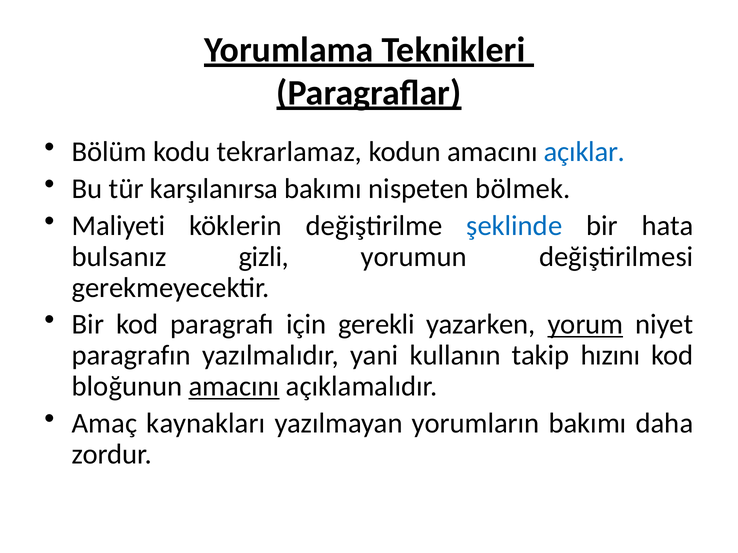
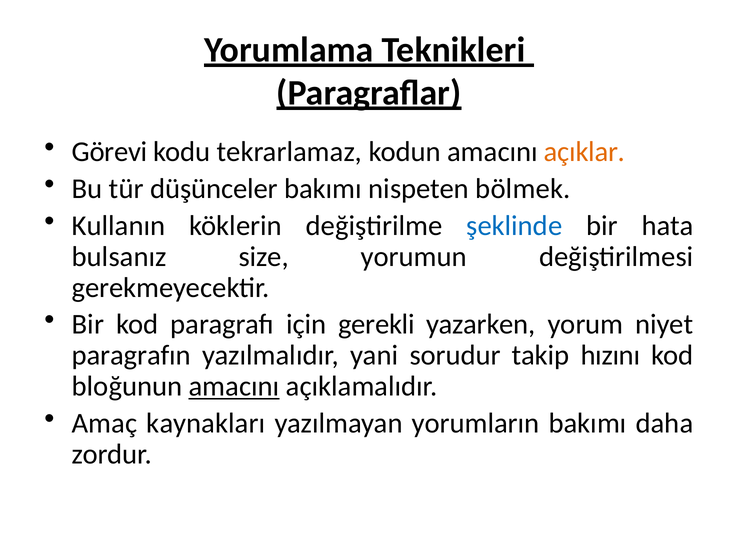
Bölüm: Bölüm -> Görevi (110, 152)
açıklar colour: blue -> orange (585, 152)
karşılanırsa: karşılanırsa -> düşünceler (214, 189)
Maliyeti: Maliyeti -> Kullanın (119, 226)
gizli: gizli -> size (264, 257)
yorum underline: present -> none (585, 325)
kullanın: kullanın -> sorudur (455, 356)
